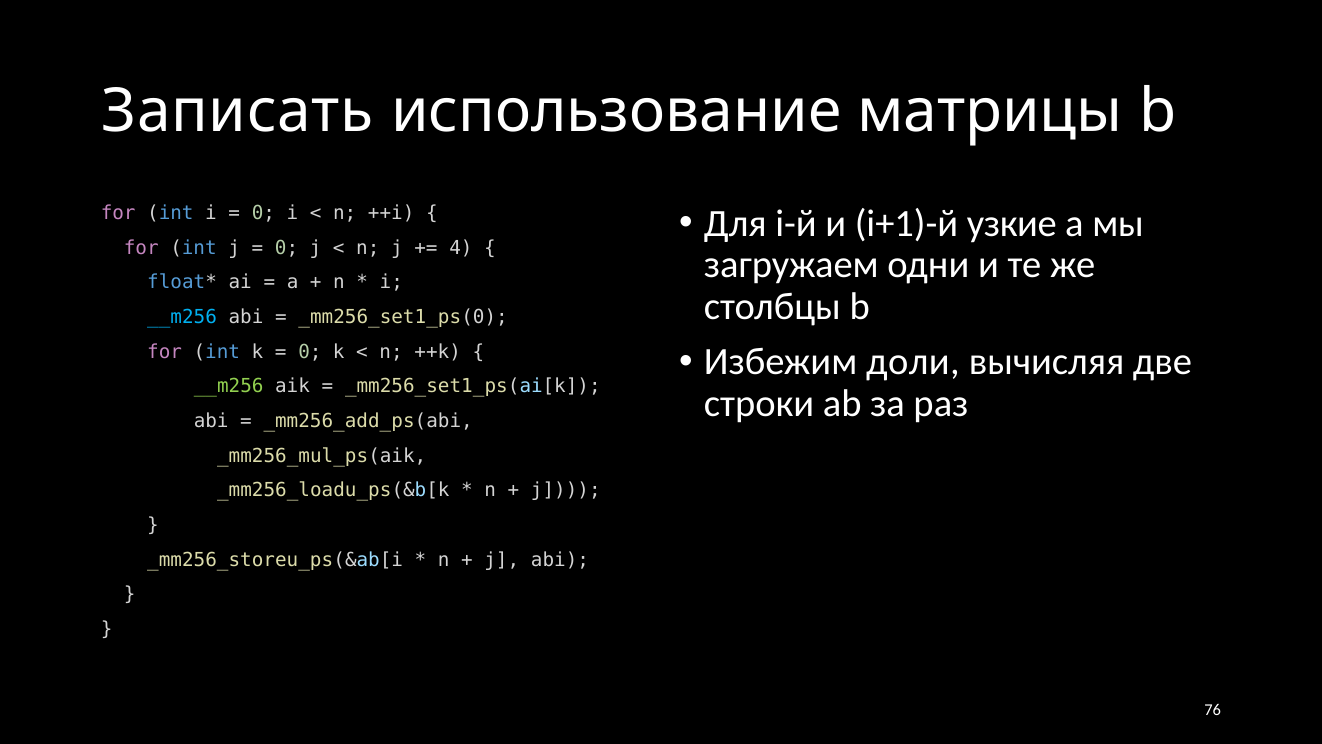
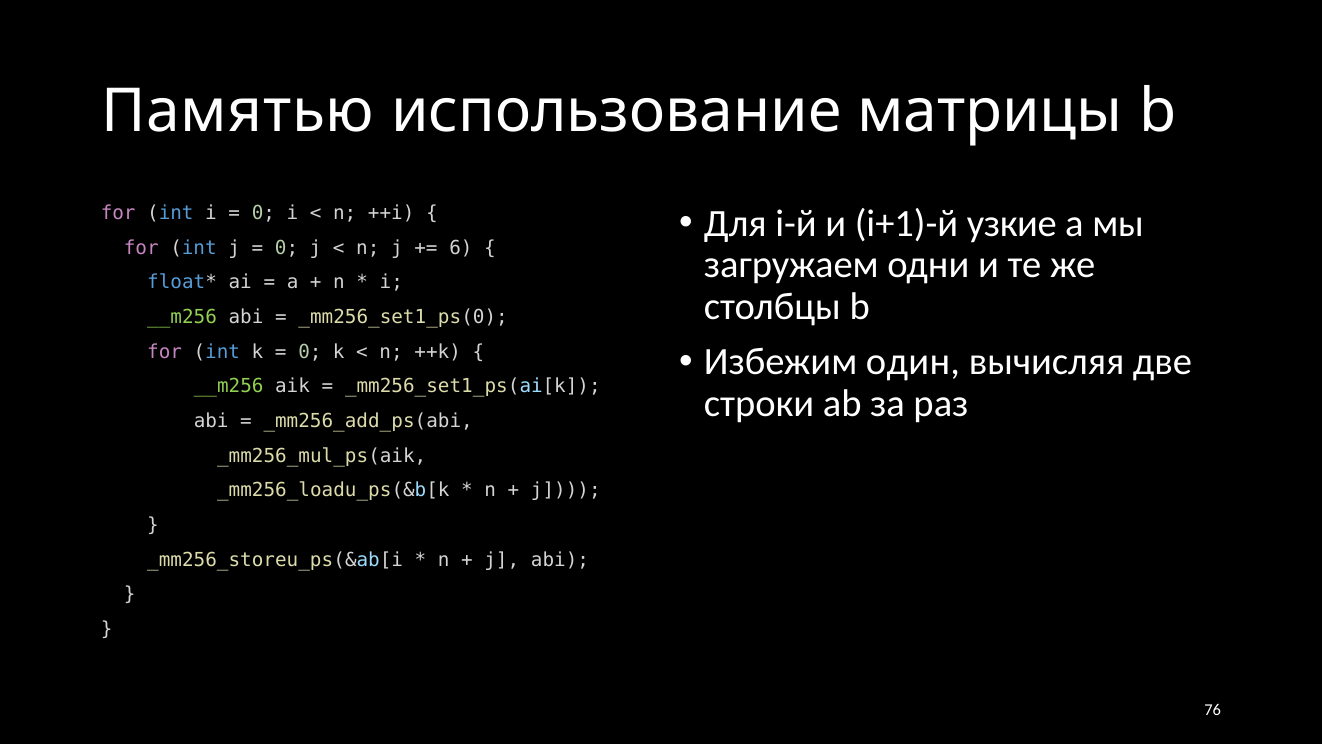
Записать: Записать -> Памятью (238, 111)
4: 4 -> 6 (461, 248)
__m256 colour: light blue -> light green (182, 317)
доли: доли -> один (913, 362)
